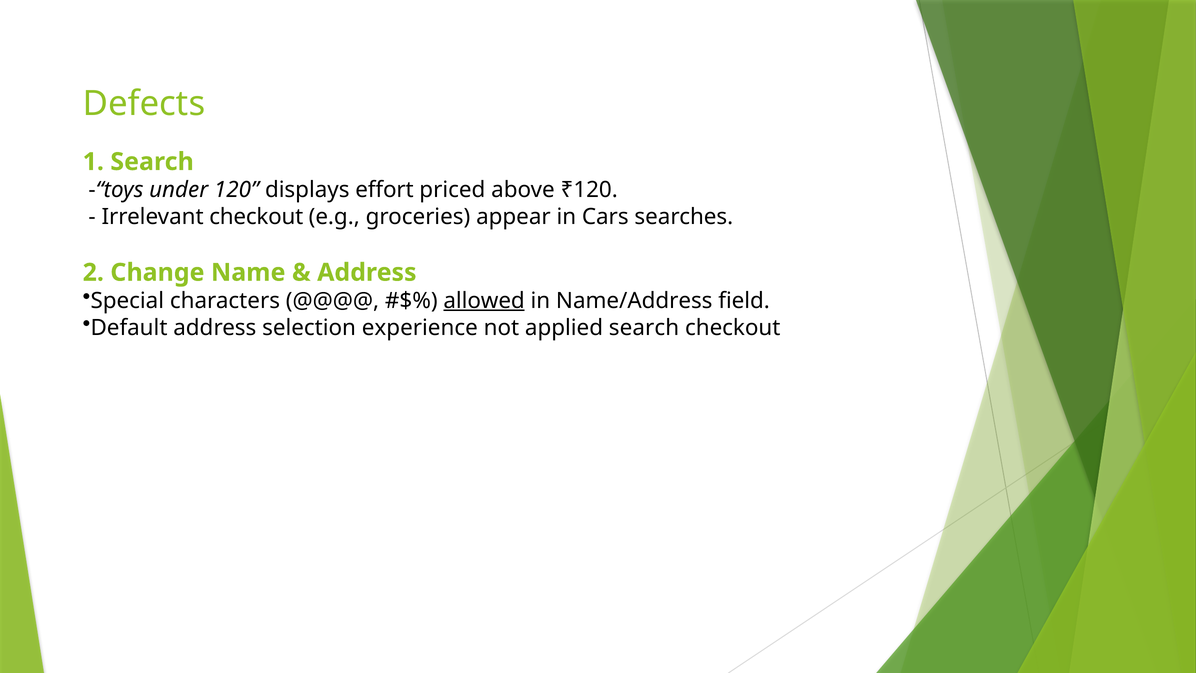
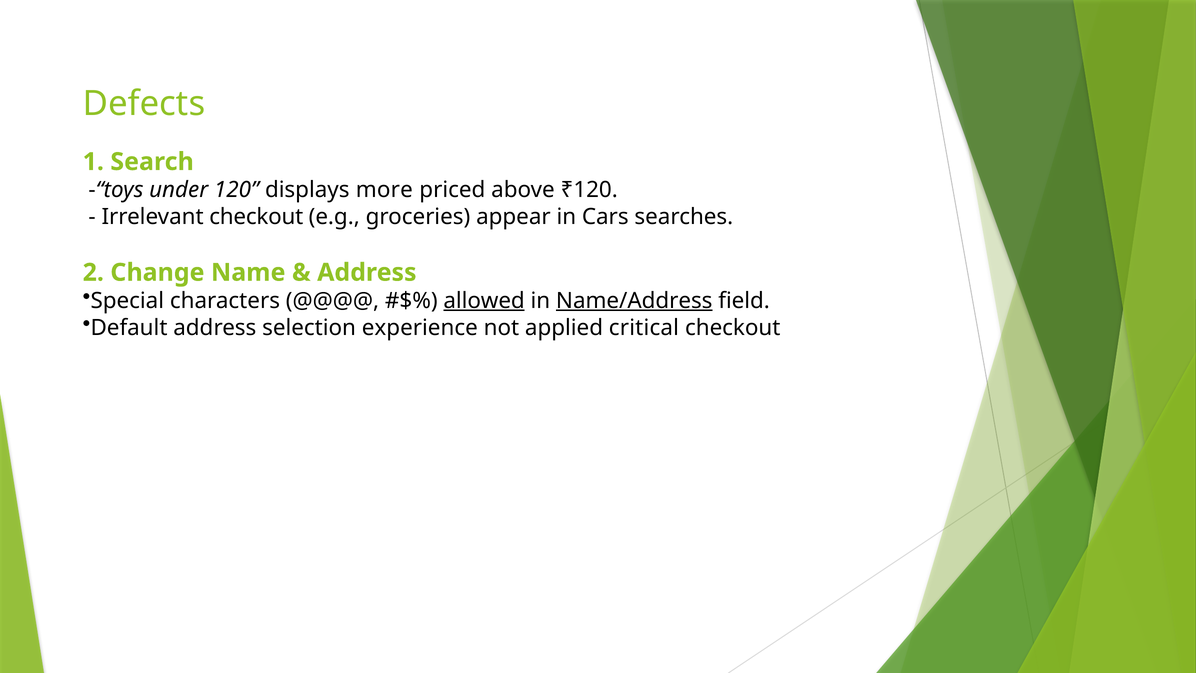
effort: effort -> more (384, 190)
Name/Address underline: none -> present (634, 301)
applied search: search -> critical (644, 328)
